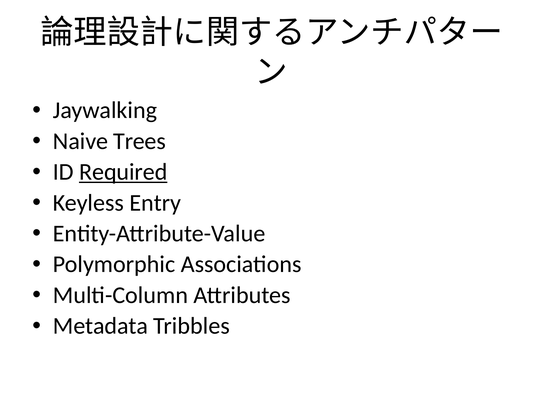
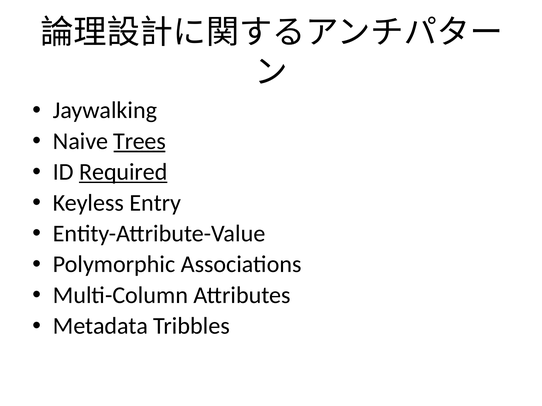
Trees underline: none -> present (140, 141)
